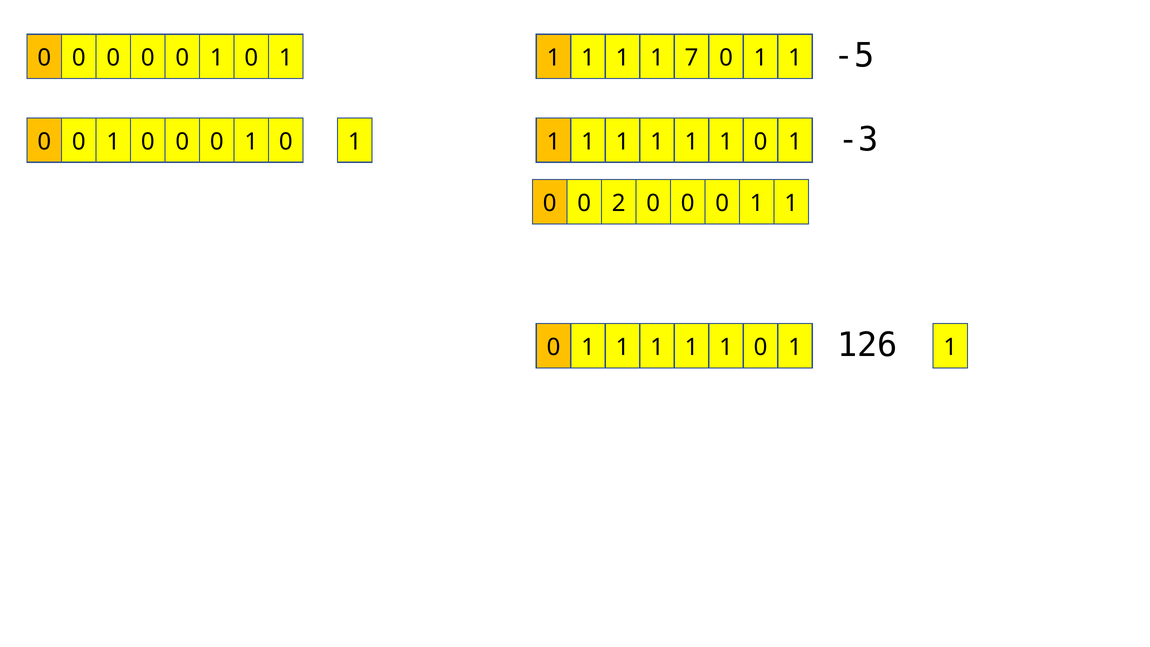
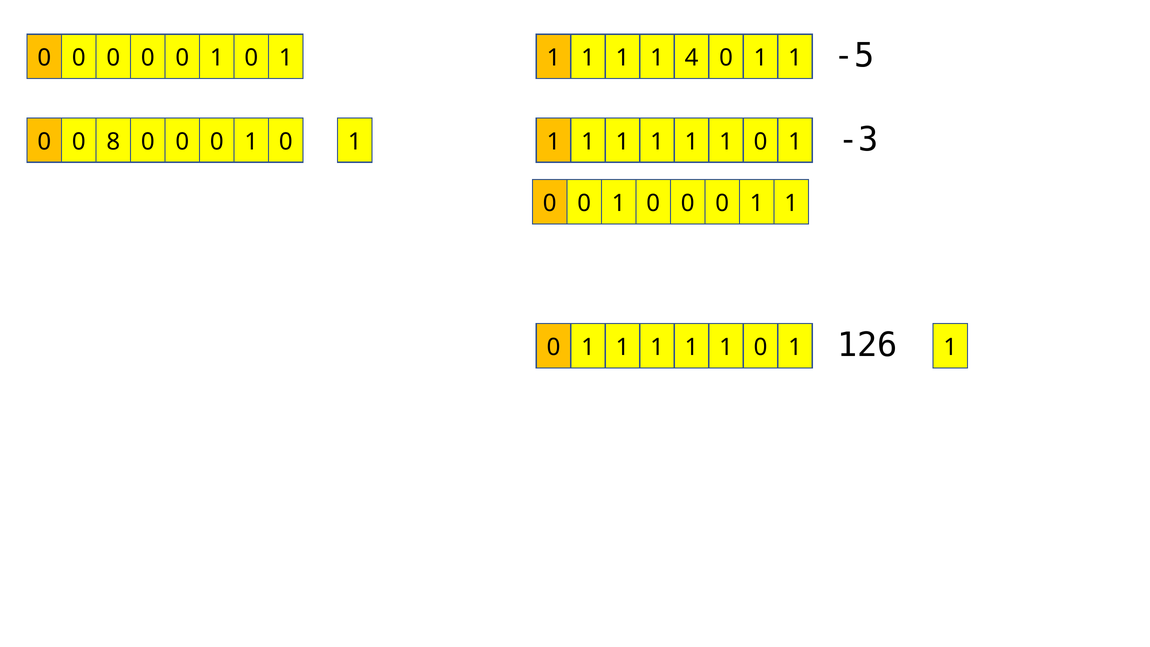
7: 7 -> 4 (692, 58)
1: 1 -> 8 (113, 142)
2: 2 -> 1 (619, 203)
